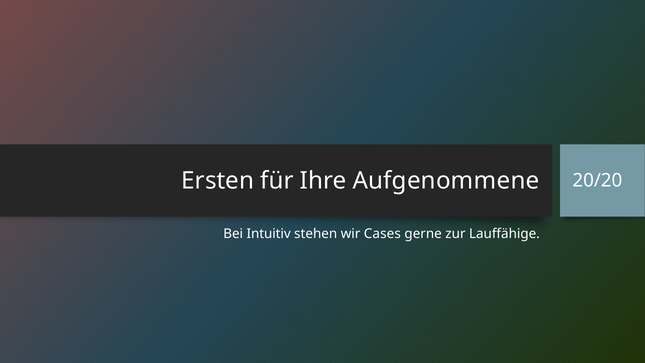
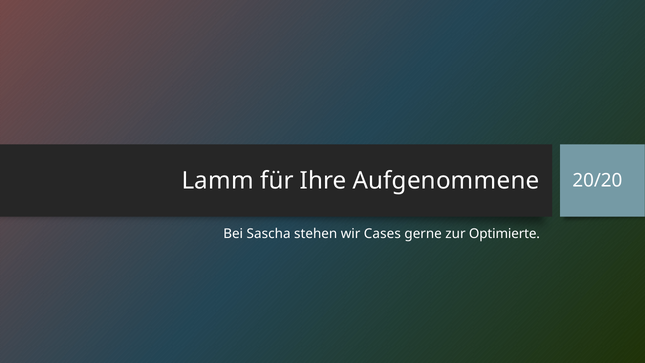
Ersten: Ersten -> Lamm (218, 181)
Intuitiv: Intuitiv -> Sascha (269, 233)
Lauffähige: Lauffähige -> Optimierte (504, 233)
